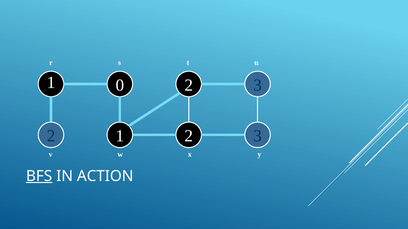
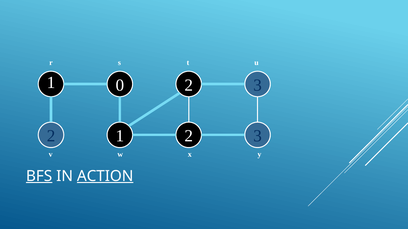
ACTION underline: none -> present (105, 176)
